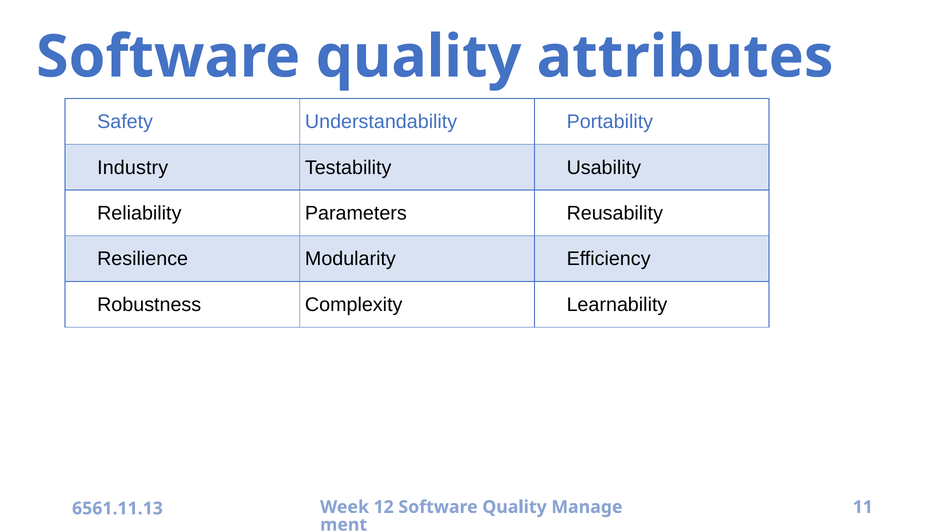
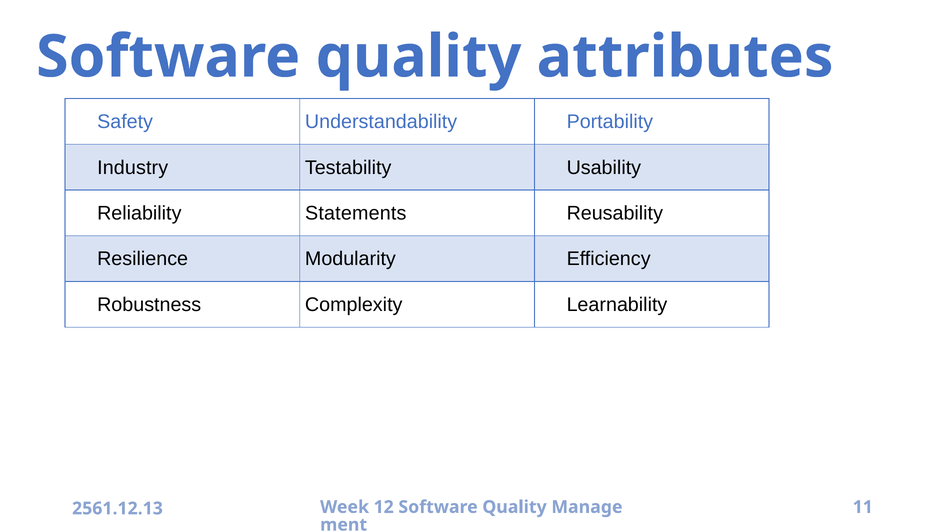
Parameters: Parameters -> Statements (356, 213)
6561.11.13: 6561.11.13 -> 2561.12.13 (117, 508)
